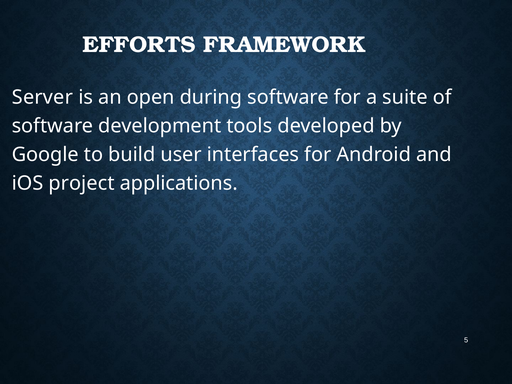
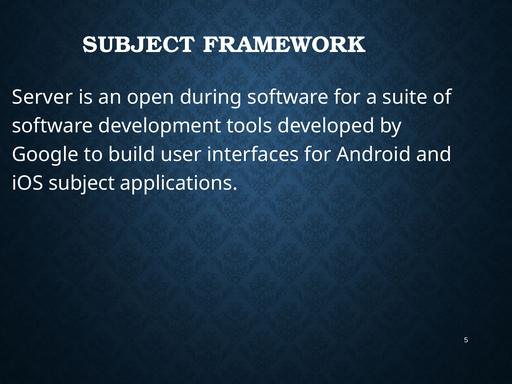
EFFORTS: EFFORTS -> SUBJECT (139, 45)
iOS project: project -> subject (82, 183)
